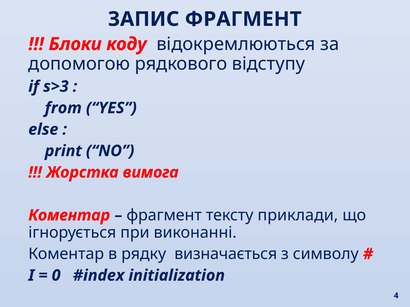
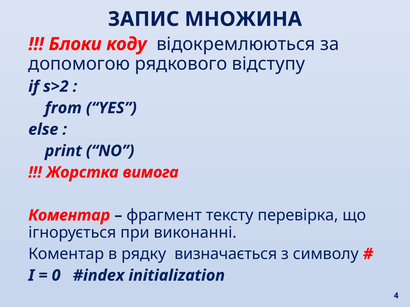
ЗАПИС ФРАГМЕНТ: ФРАГМЕНТ -> МНОЖИНА (243, 19)
s>3: s>3 -> s>2 (56, 87)
приклади: приклади -> перевірка (298, 216)
